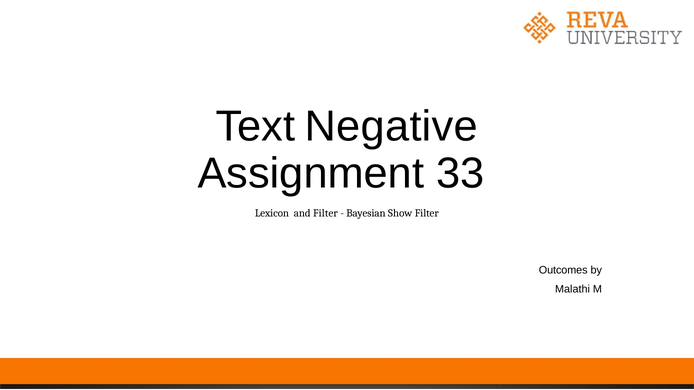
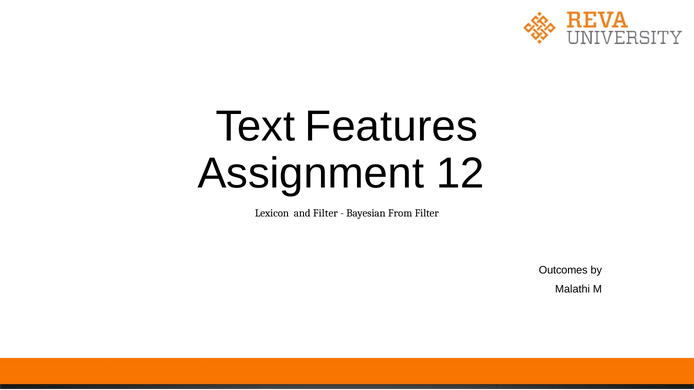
Negative: Negative -> Features (391, 127)
33: 33 -> 12 (460, 173)
Show: Show -> From (400, 213)
